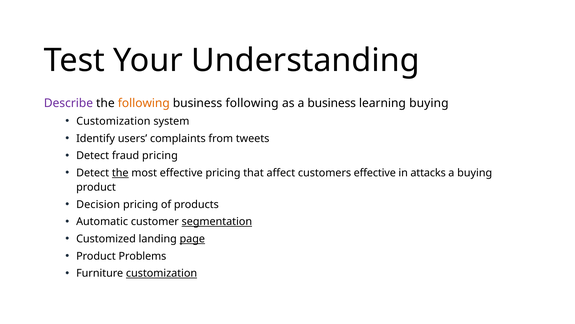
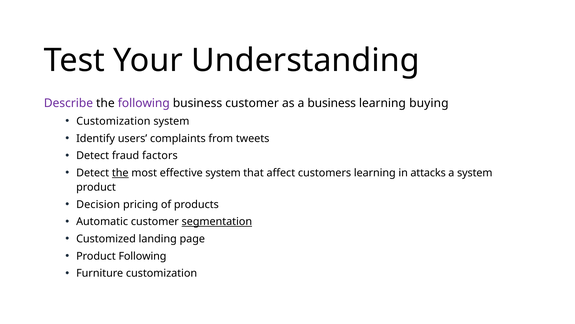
following colour: orange -> purple (144, 103)
business following: following -> customer (252, 103)
fraud pricing: pricing -> factors (160, 155)
effective pricing: pricing -> system (223, 173)
customers effective: effective -> learning (375, 173)
a buying: buying -> system (475, 173)
page underline: present -> none (192, 239)
Product Problems: Problems -> Following (142, 256)
customization underline: present -> none (162, 273)
